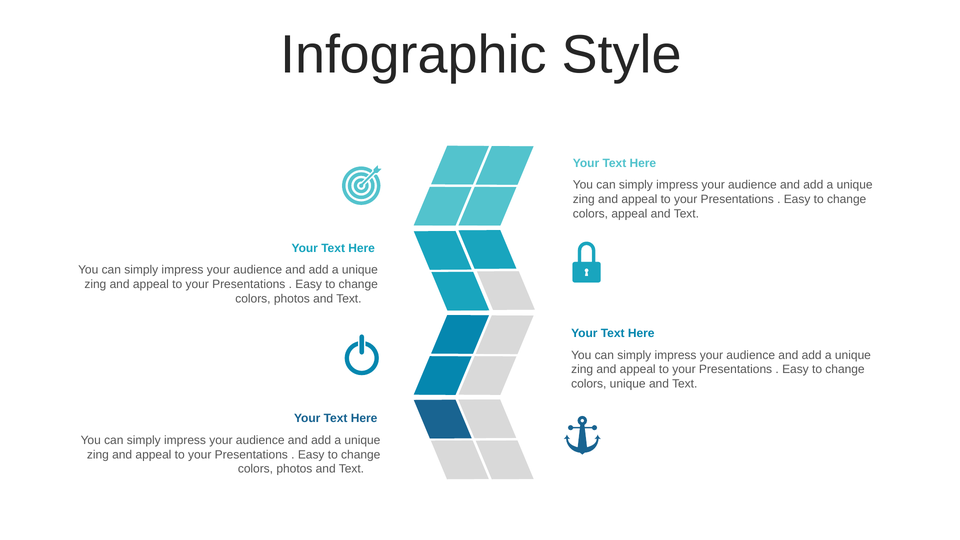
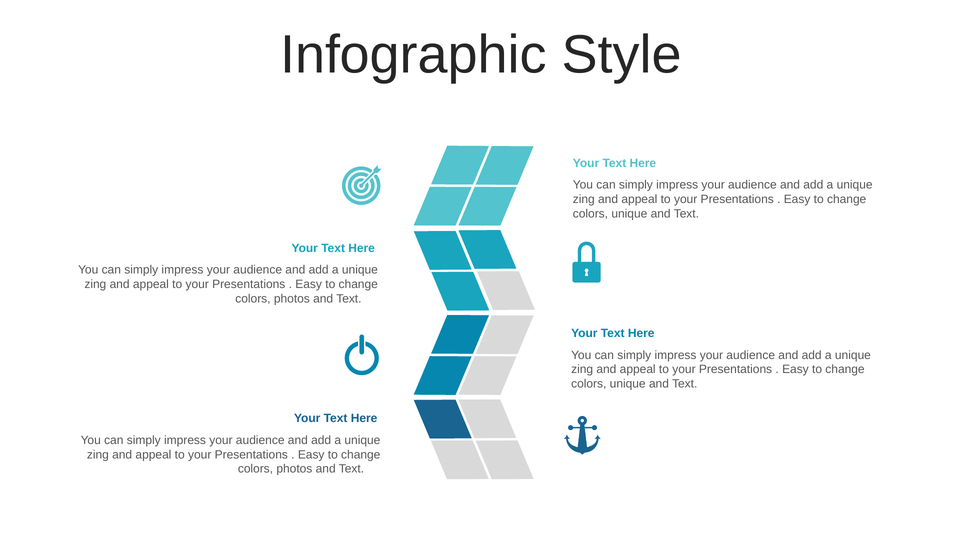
appeal: appeal -> unique (629, 214)
